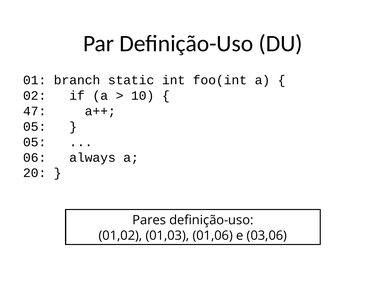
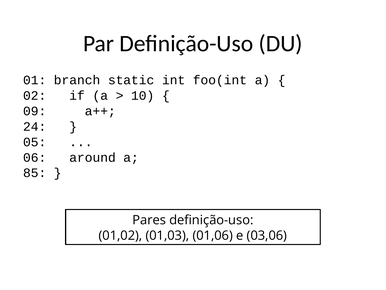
47: 47 -> 09 (35, 111)
05: 05 -> 24 (35, 126)
always: always -> around (93, 157)
20: 20 -> 85 (35, 173)
